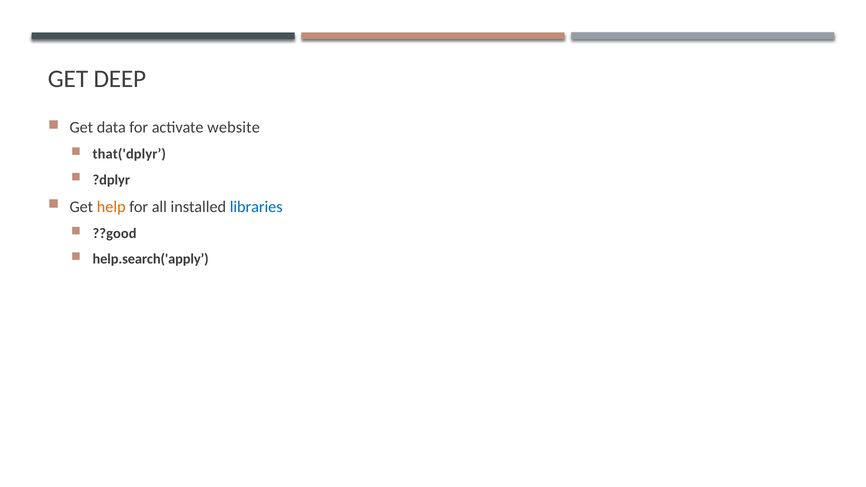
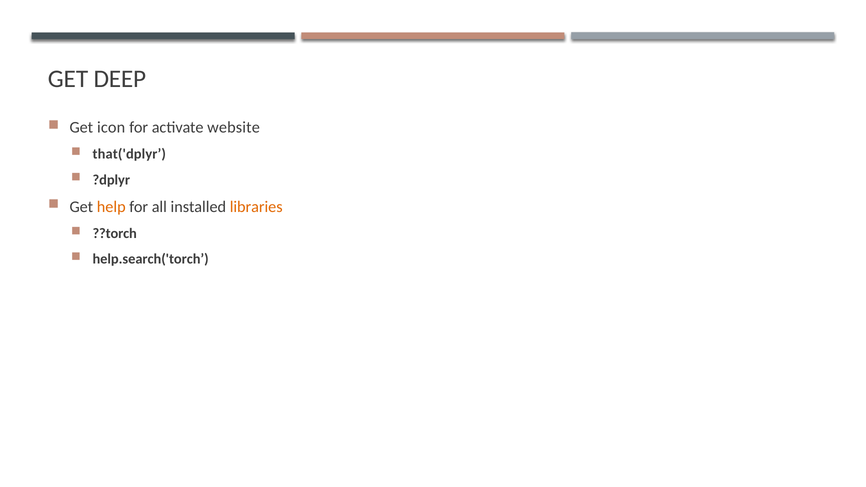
data: data -> icon (111, 128)
libraries colour: blue -> orange (256, 207)
??good: ??good -> ??torch (115, 234)
help.search('apply: help.search('apply -> help.search('torch (151, 259)
